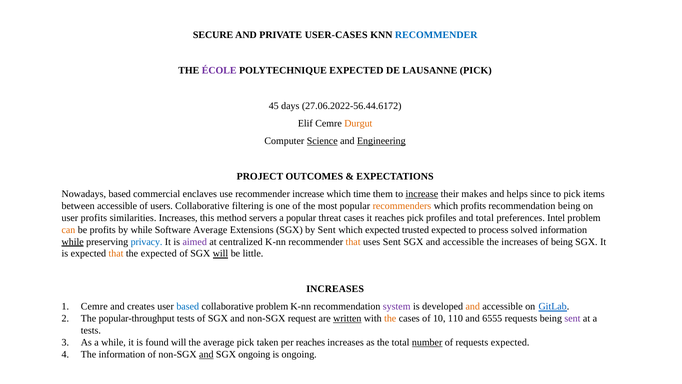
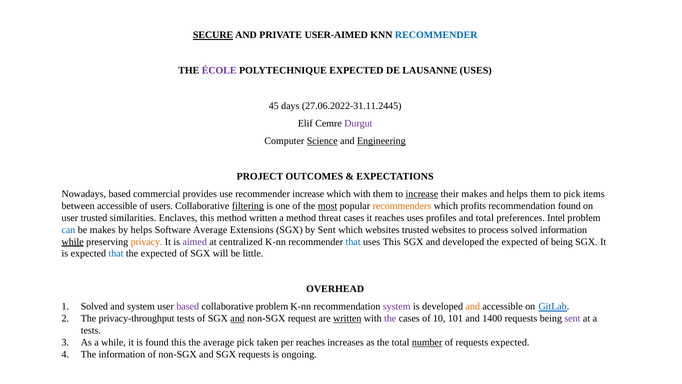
SECURE underline: none -> present (213, 35)
USER-CASES: USER-CASES -> USER-AIMED (336, 35)
LAUSANNE PICK: PICK -> USES (476, 70)
27.06.2022-56.44.6172: 27.06.2022-56.44.6172 -> 27.06.2022-31.11.2445 (352, 106)
Durgut colour: orange -> purple (358, 123)
enclaves: enclaves -> provides (200, 194)
which time: time -> with (362, 194)
helps since: since -> them (540, 194)
filtering underline: none -> present (248, 206)
most underline: none -> present (328, 206)
recommendation being: being -> found (569, 206)
user profits: profits -> trusted (94, 218)
similarities Increases: Increases -> Enclaves (178, 218)
method servers: servers -> written (263, 218)
a popular: popular -> method (301, 218)
reaches pick: pick -> uses (415, 218)
can colour: orange -> blue (68, 230)
be profits: profits -> makes (103, 230)
by while: while -> helps (141, 230)
which expected: expected -> websites (382, 230)
trusted expected: expected -> websites (449, 230)
privacy colour: blue -> orange (147, 242)
that colour: orange -> blue (353, 242)
uses Sent: Sent -> This (392, 242)
SGX and accessible: accessible -> developed (463, 242)
increases: increases -> expected (520, 242)
that colour: orange -> blue (116, 253)
will underline: present -> none (221, 253)
INCREASES: INCREASES -> OVERHEAD (335, 289)
Cemre: Cemre -> Solved (94, 306)
and creates: creates -> system (141, 306)
based colour: blue -> purple (188, 306)
popular-throughput: popular-throughput -> privacy-throughput (137, 318)
and underline: none -> present (238, 318)
the colour: orange -> purple (390, 318)
110: 110 -> 101 (455, 318)
6555: 6555 -> 1400 (492, 318)
found will: will -> this (179, 342)
and underline: present -> none (206, 354)
SGX ongoing: ongoing -> requests (254, 354)
